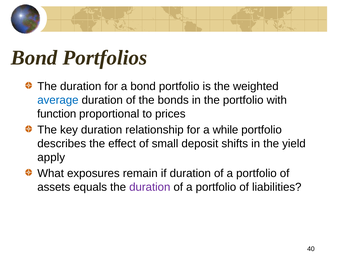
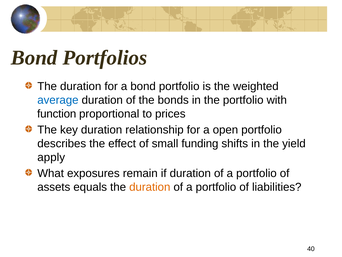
while: while -> open (225, 130)
deposit: deposit -> funding (200, 143)
duration colour: purple -> orange (150, 187)
